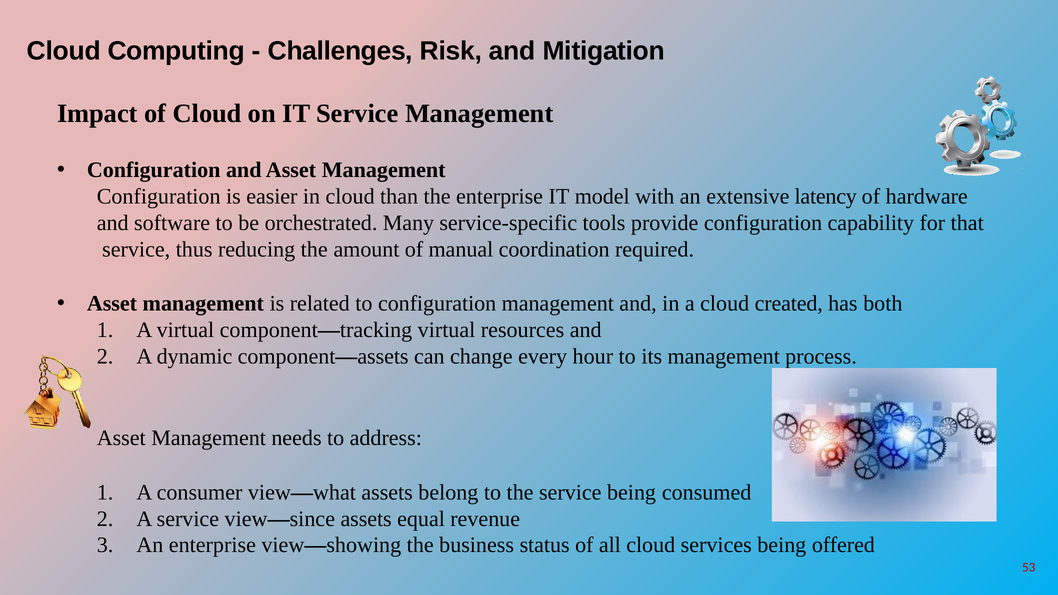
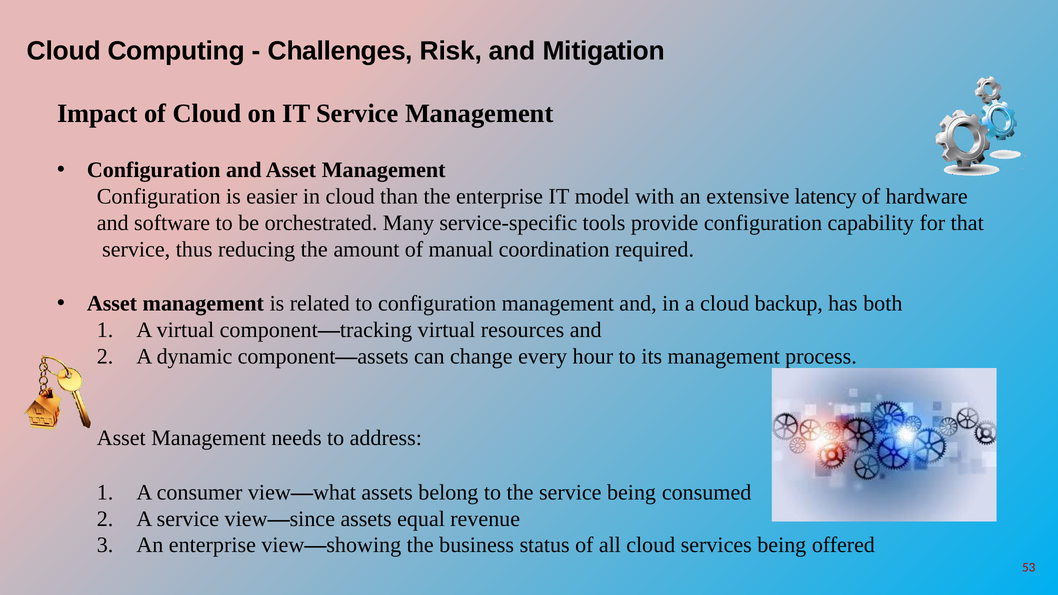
created: created -> backup (789, 304)
